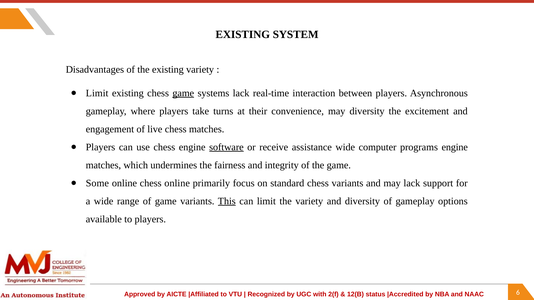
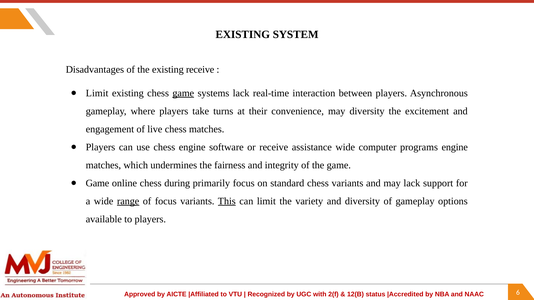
existing variety: variety -> receive (200, 70)
software underline: present -> none (226, 147)
Some: Some -> Game (97, 183)
chess online: online -> during (177, 183)
range underline: none -> present (128, 201)
of game: game -> focus (166, 201)
